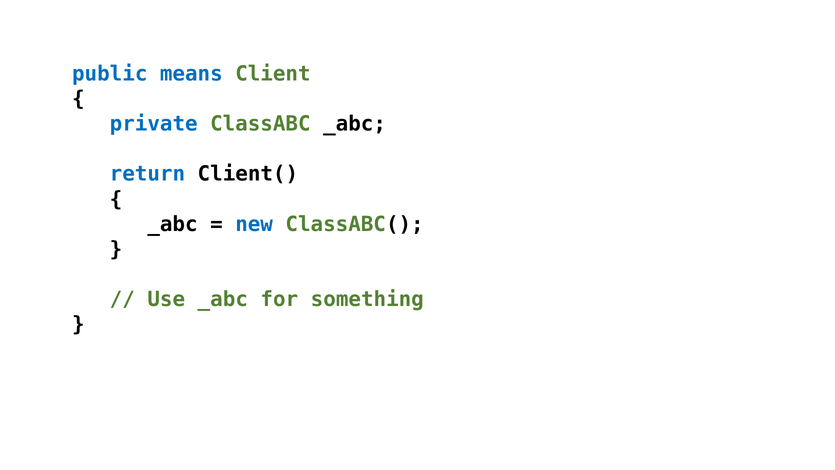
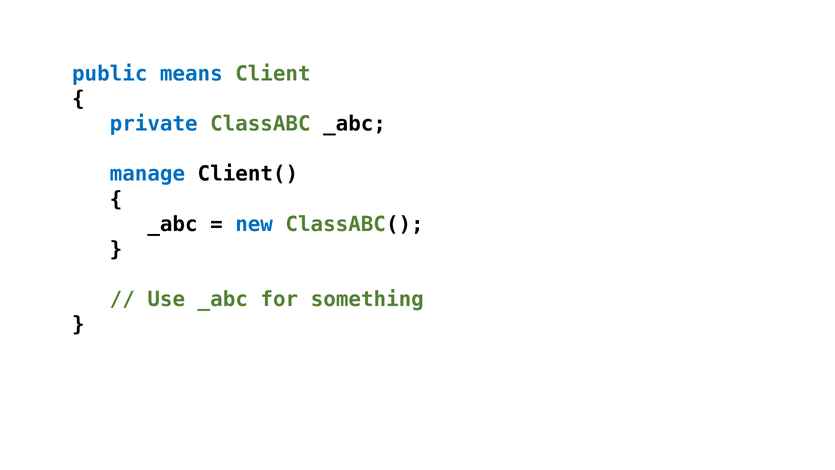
return: return -> manage (147, 174)
